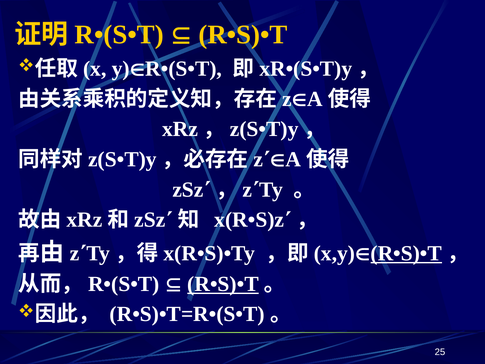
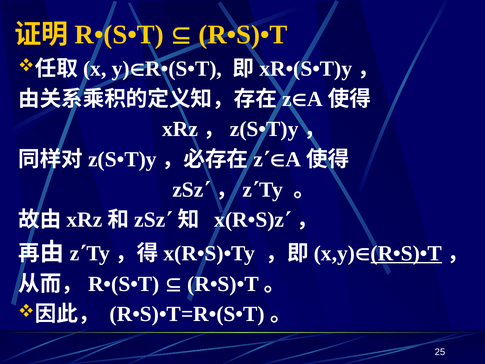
R•S)•T underline: present -> none (223, 284)
